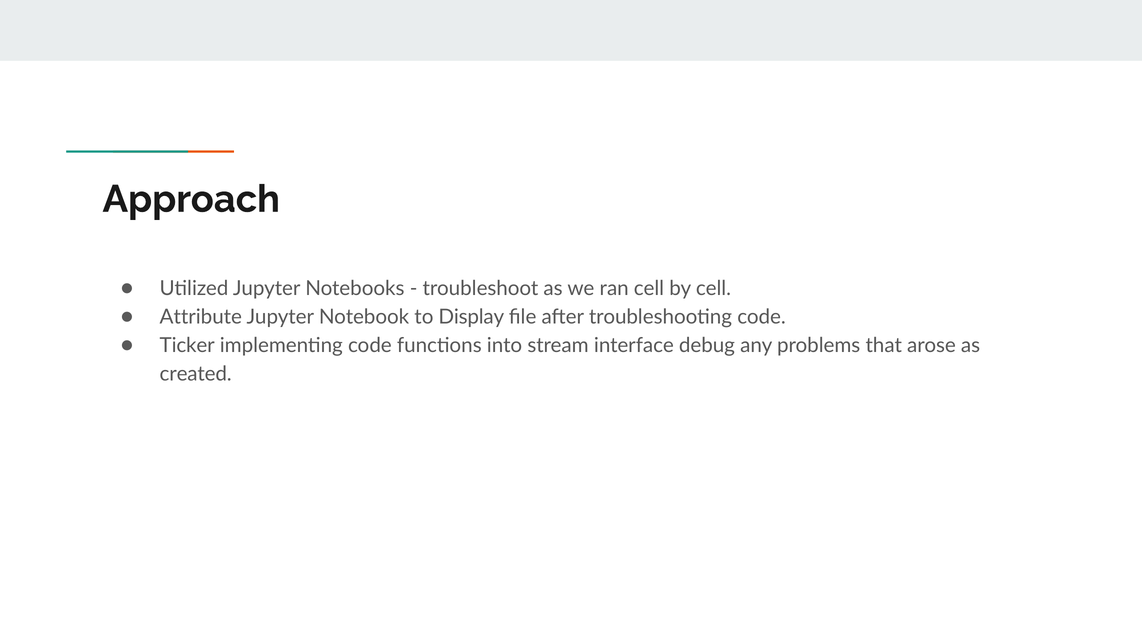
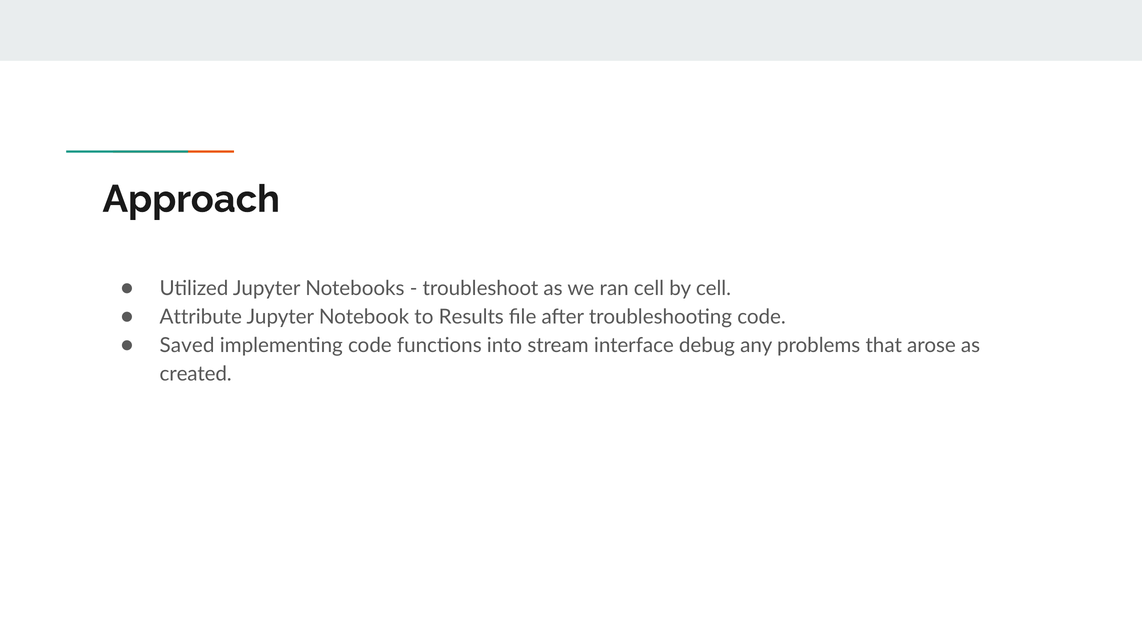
Display: Display -> Results (471, 317)
Ticker: Ticker -> Saved (187, 346)
